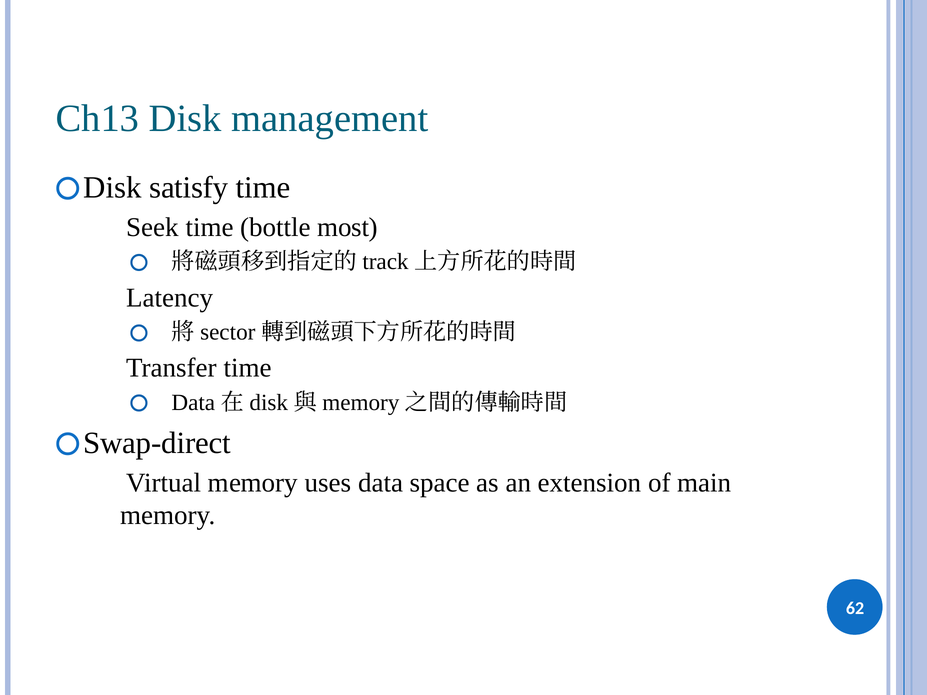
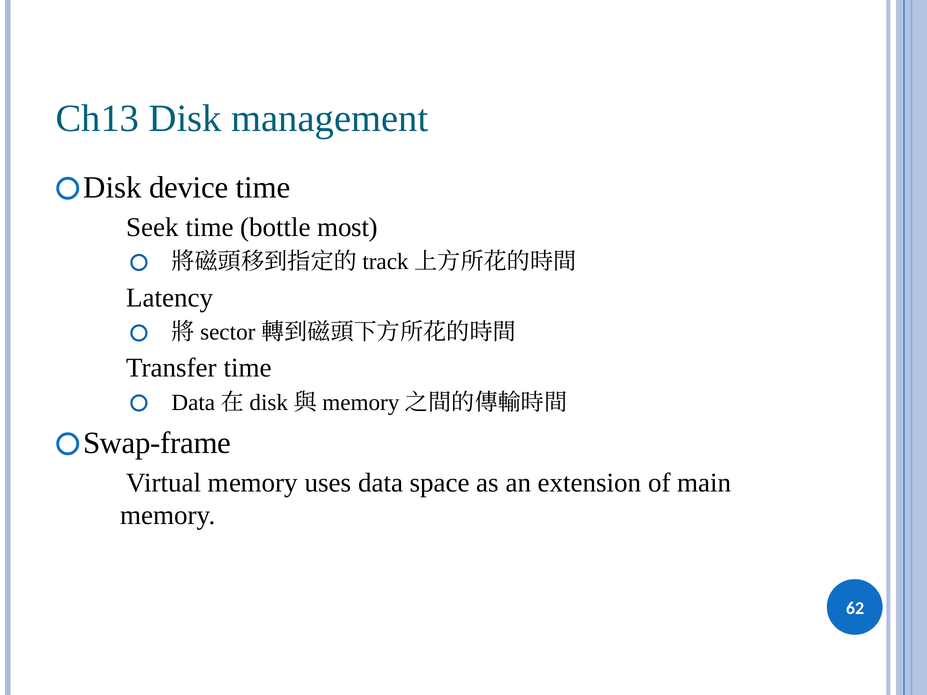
satisfy: satisfy -> device (189, 188)
Swap-direct: Swap-direct -> Swap-frame (157, 443)
